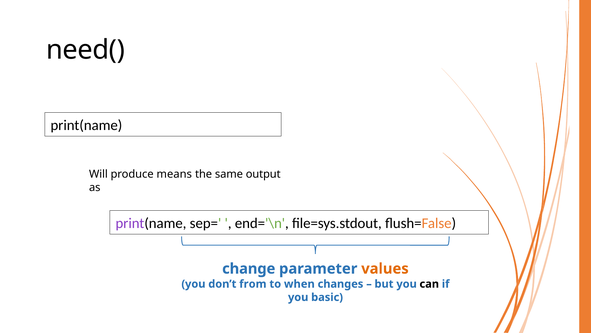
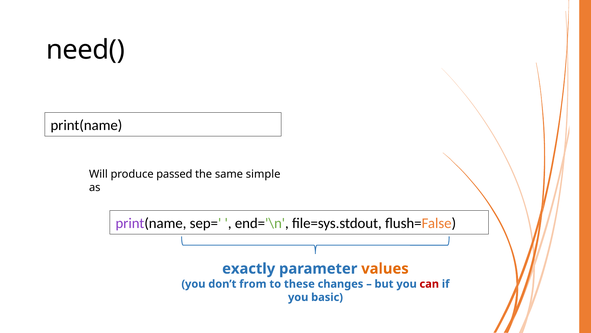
means: means -> passed (174, 174)
output: output -> simple (263, 174)
change: change -> exactly (249, 268)
when: when -> these (299, 284)
can colour: black -> red (429, 284)
